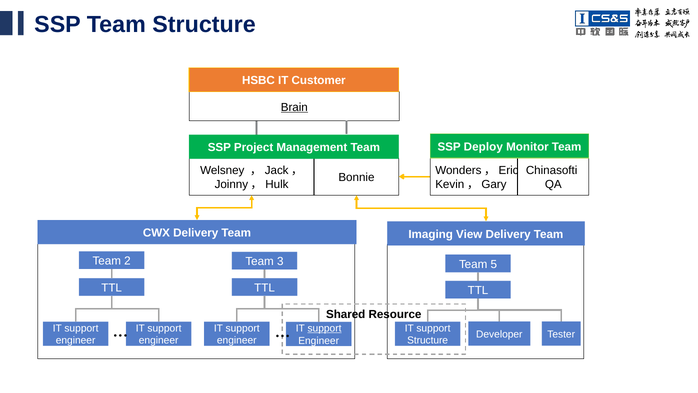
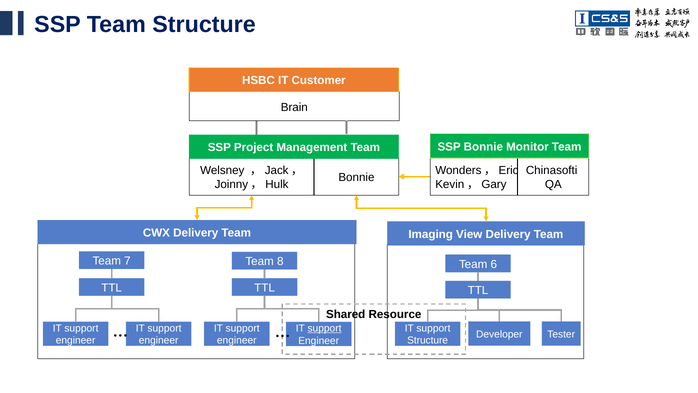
Brain underline: present -> none (294, 107)
SSP Deploy: Deploy -> Bonnie (483, 147)
2: 2 -> 7 (127, 261)
3: 3 -> 8 (280, 261)
5: 5 -> 6 (494, 264)
